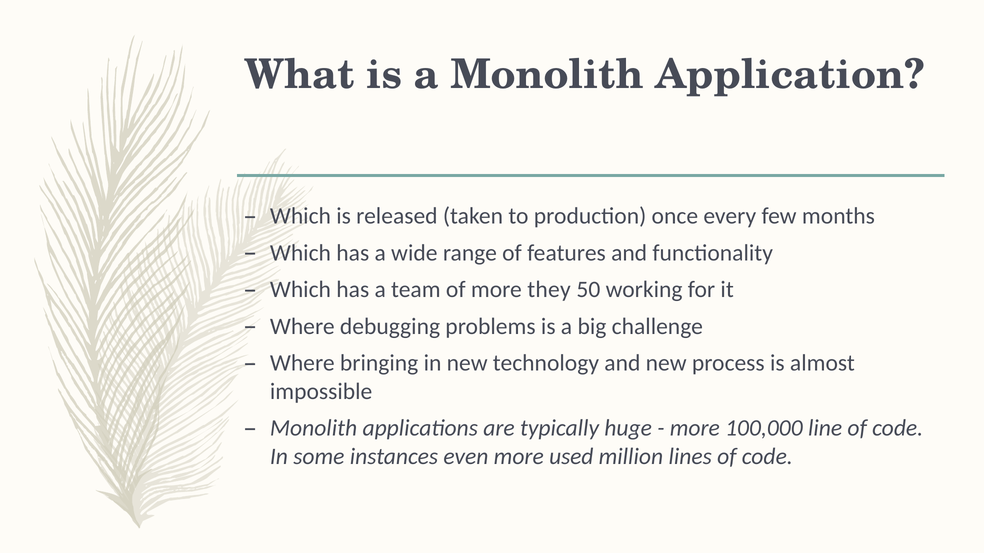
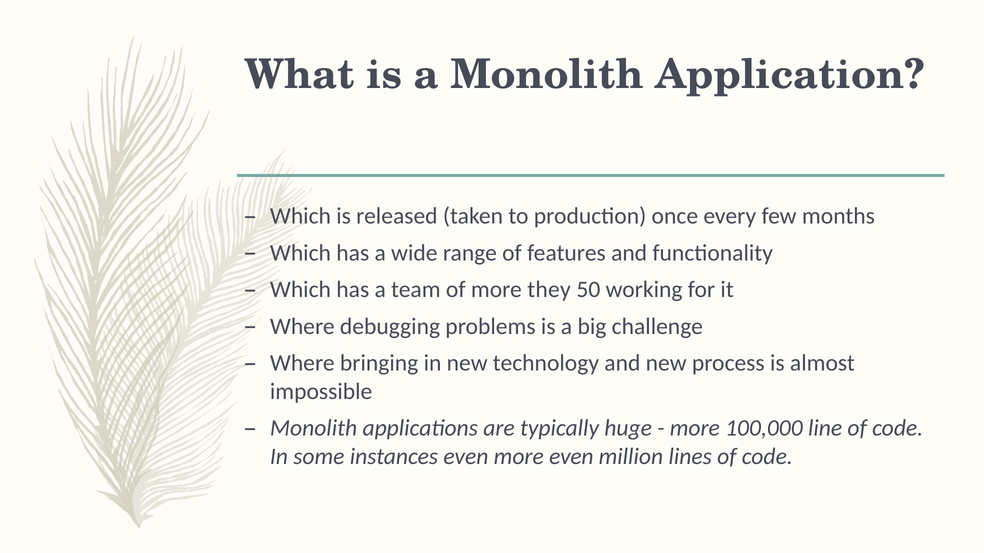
more used: used -> even (571, 457)
